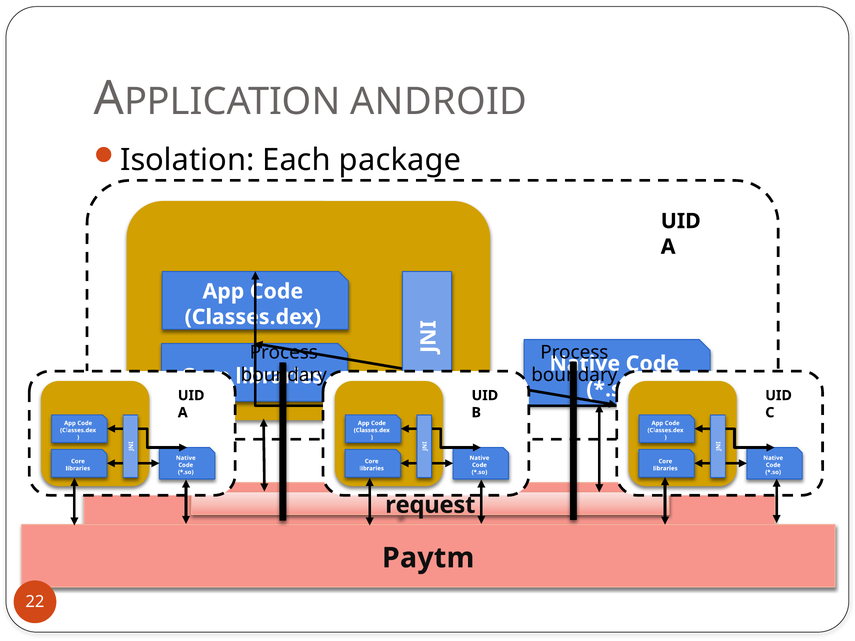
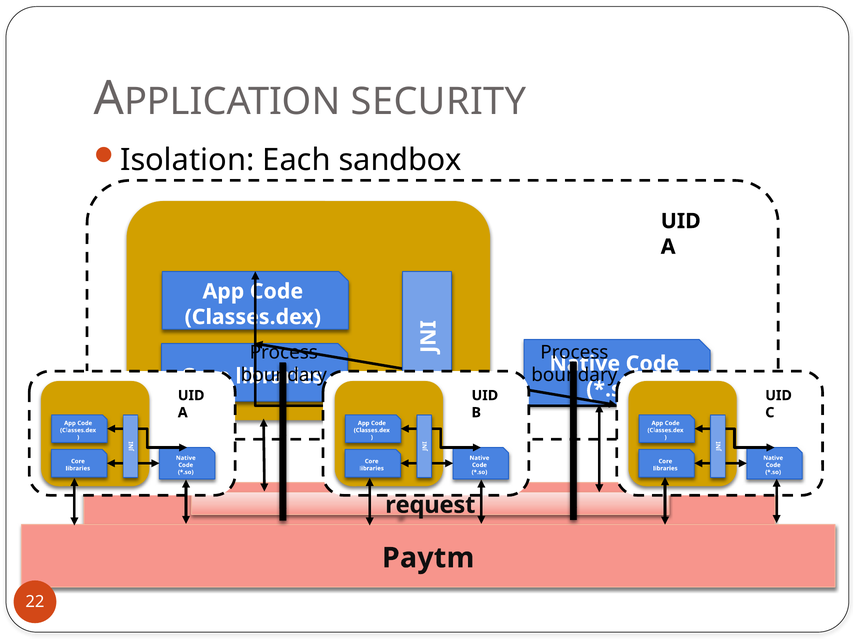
ANDROID: ANDROID -> SECURITY (439, 102)
Each package: package -> sandbox (400, 160)
